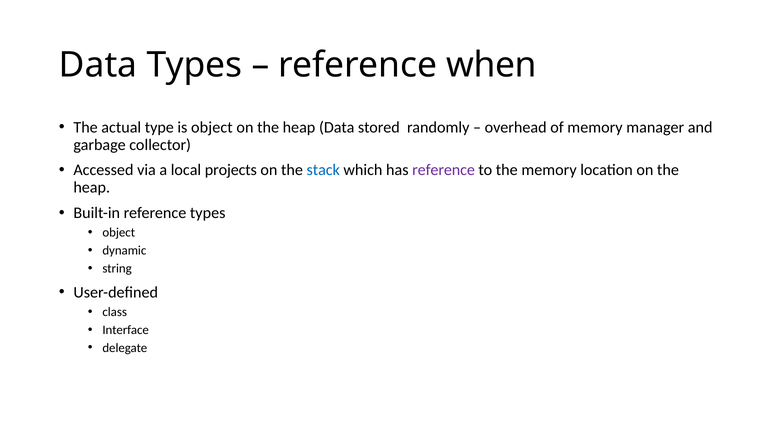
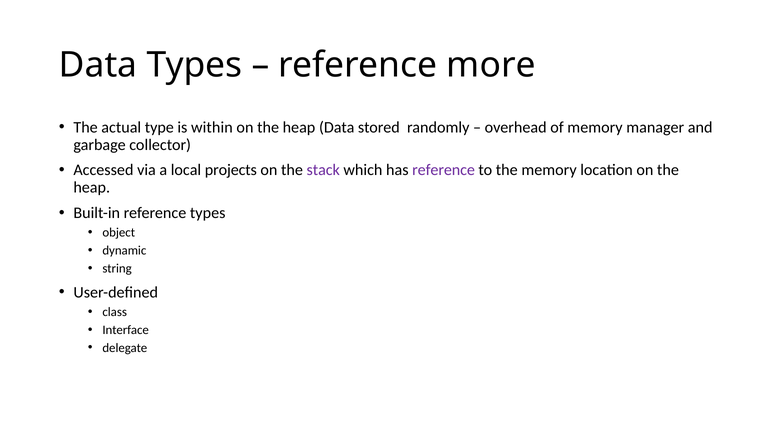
when: when -> more (491, 65)
is object: object -> within (212, 127)
stack colour: blue -> purple (323, 170)
